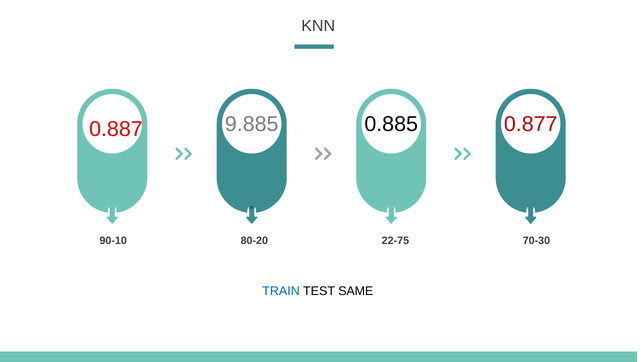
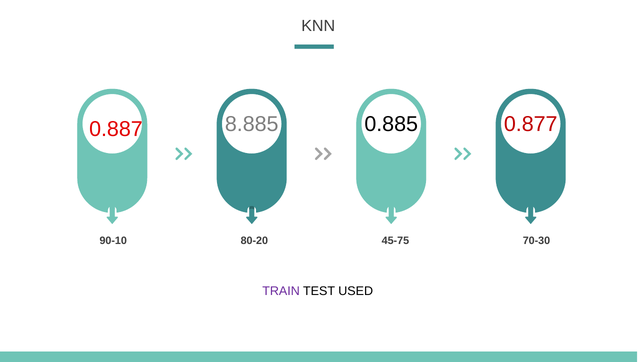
9.885: 9.885 -> 8.885 (252, 124)
22-75: 22-75 -> 45-75 (395, 241)
TRAIN colour: blue -> purple (281, 291)
SAME: SAME -> USED (356, 291)
